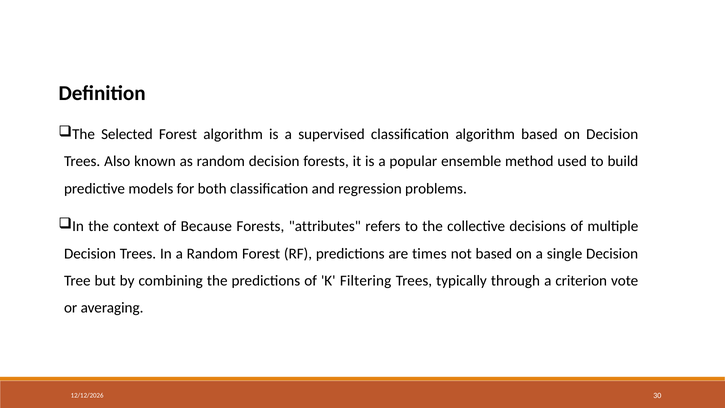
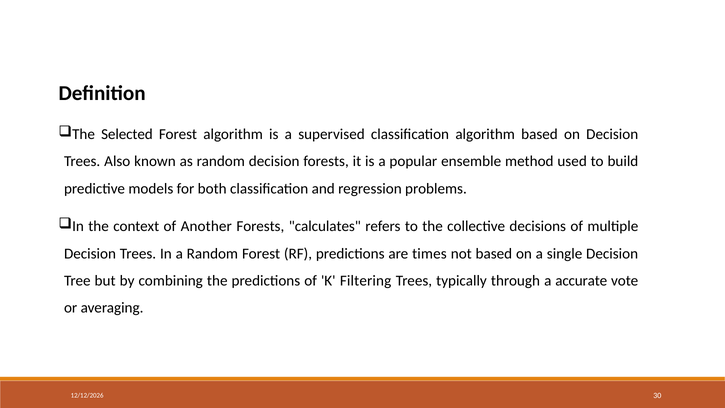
Because: Because -> Another (206, 226)
attributes: attributes -> calculates (325, 226)
criterion: criterion -> accurate (581, 281)
